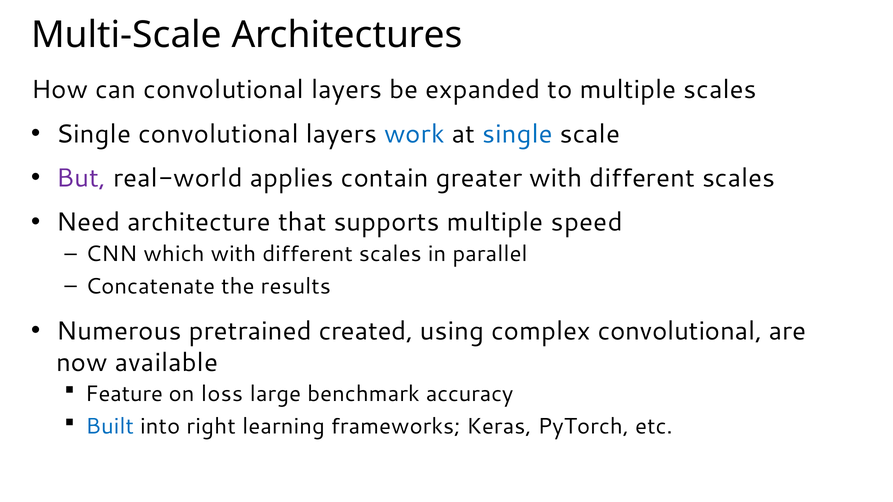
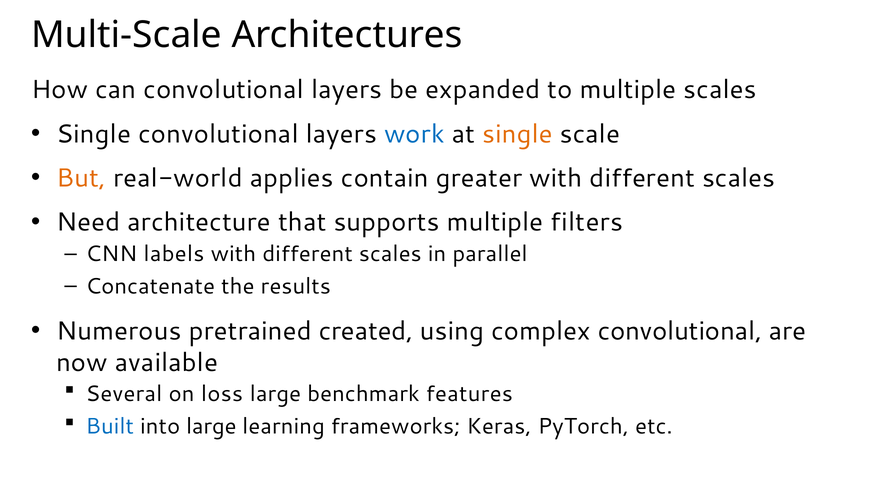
single colour: blue -> orange (517, 134)
But colour: purple -> orange (81, 178)
speed: speed -> filters (587, 222)
which: which -> labels (174, 254)
Feature: Feature -> Several (124, 394)
accuracy: accuracy -> features (469, 394)
into right: right -> large (211, 427)
